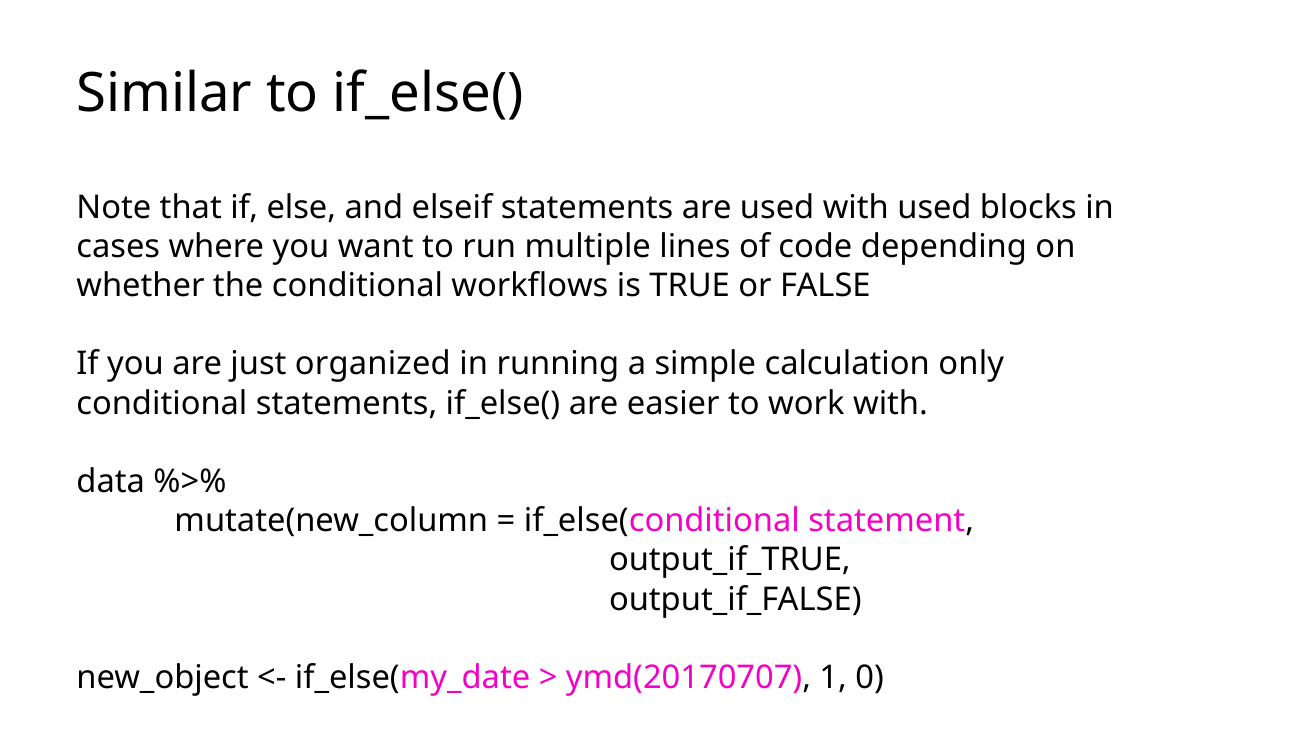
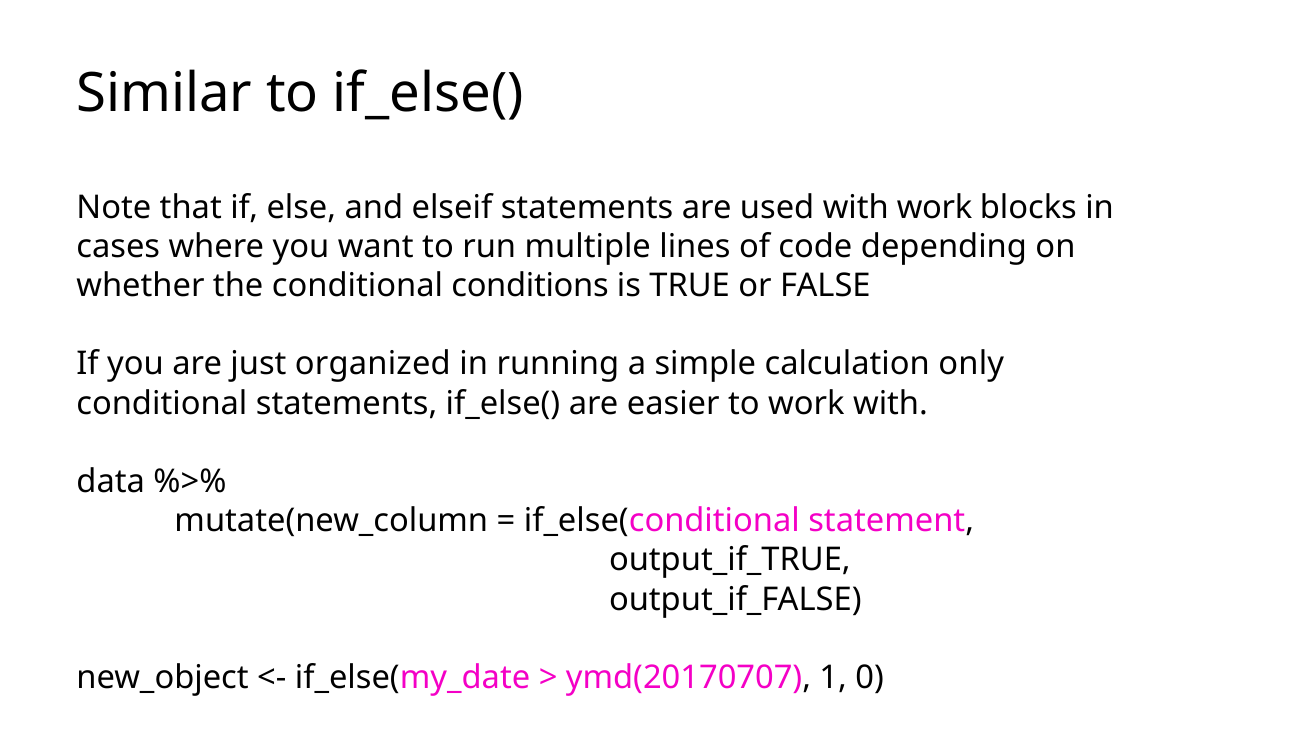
with used: used -> work (935, 207)
workflows: workflows -> conditions (530, 286)
